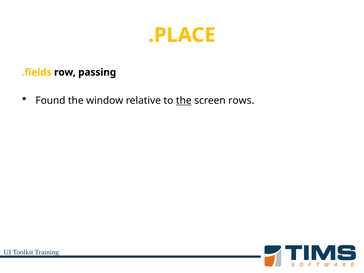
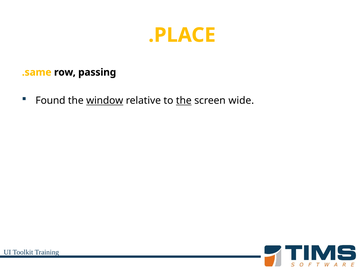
.fields: .fields -> .same (37, 72)
window underline: none -> present (105, 101)
rows: rows -> wide (241, 101)
